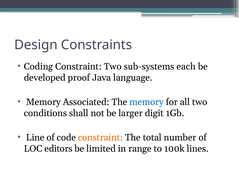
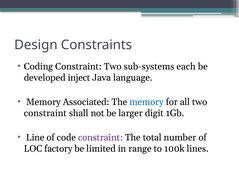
proof: proof -> inject (79, 77)
conditions: conditions -> constraint (45, 113)
constraint colour: orange -> purple (100, 137)
editors: editors -> factory (58, 148)
